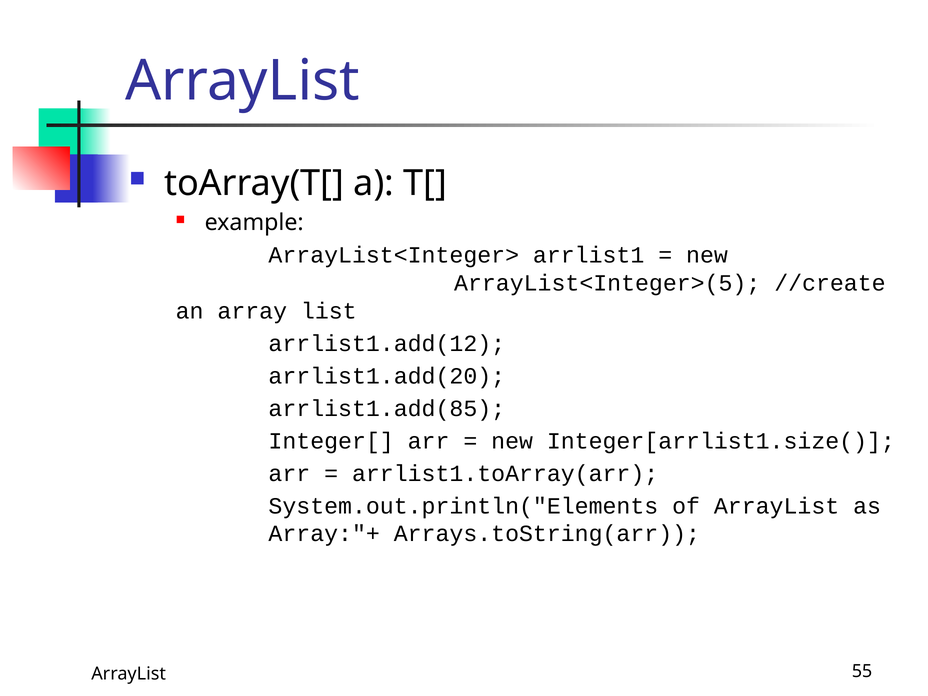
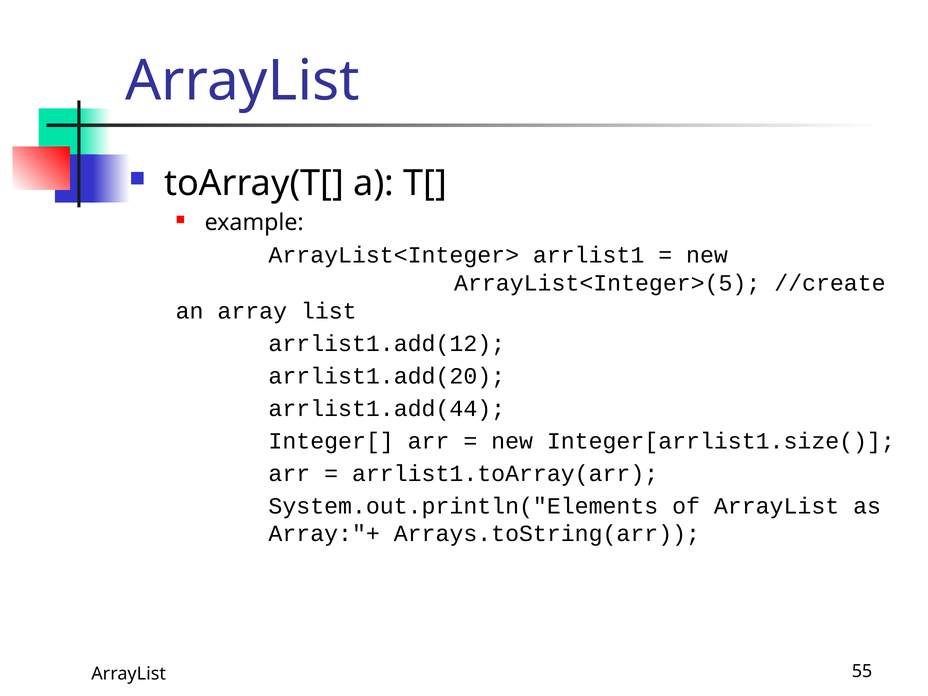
arrlist1.add(85: arrlist1.add(85 -> arrlist1.add(44 (387, 408)
